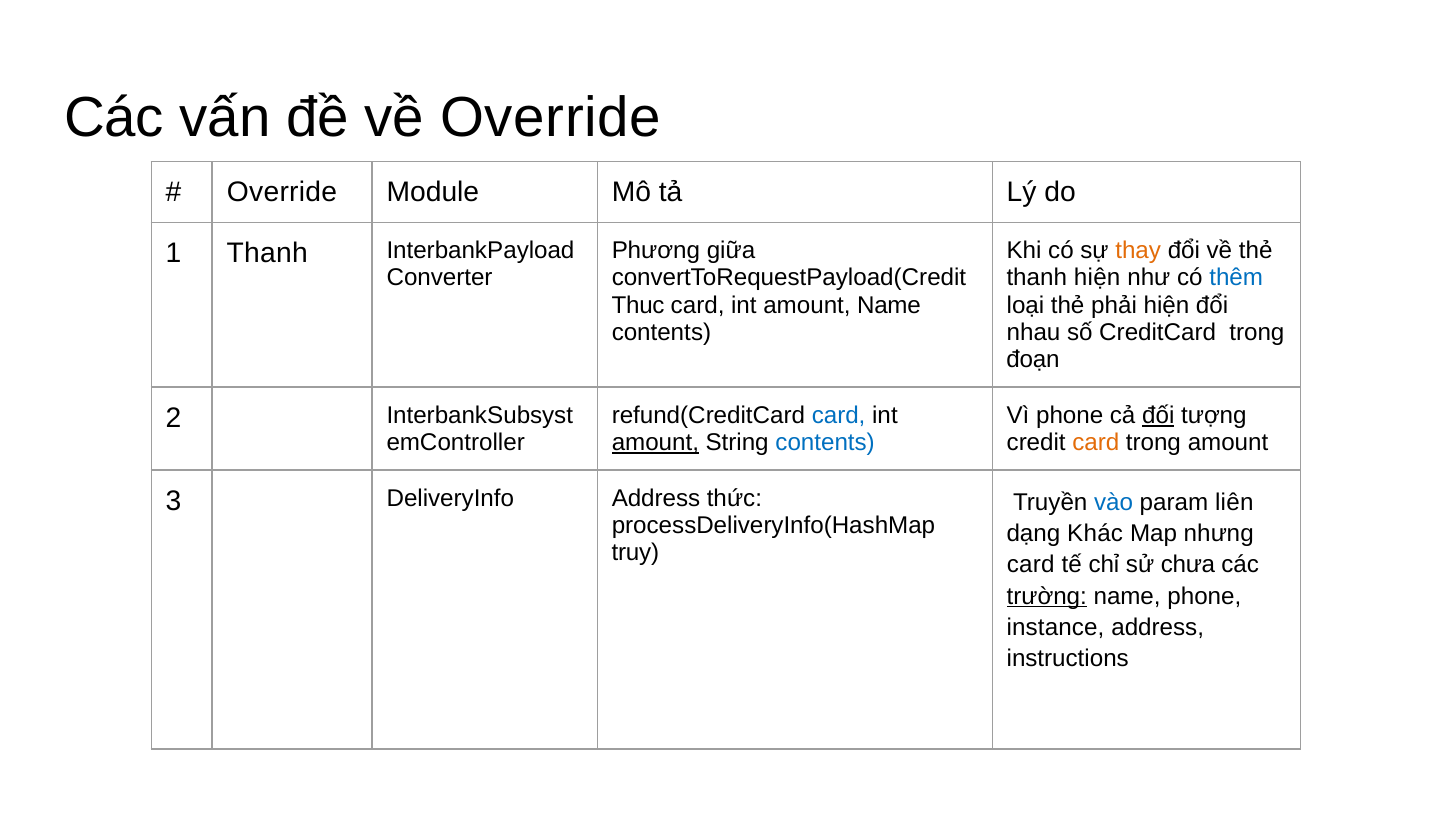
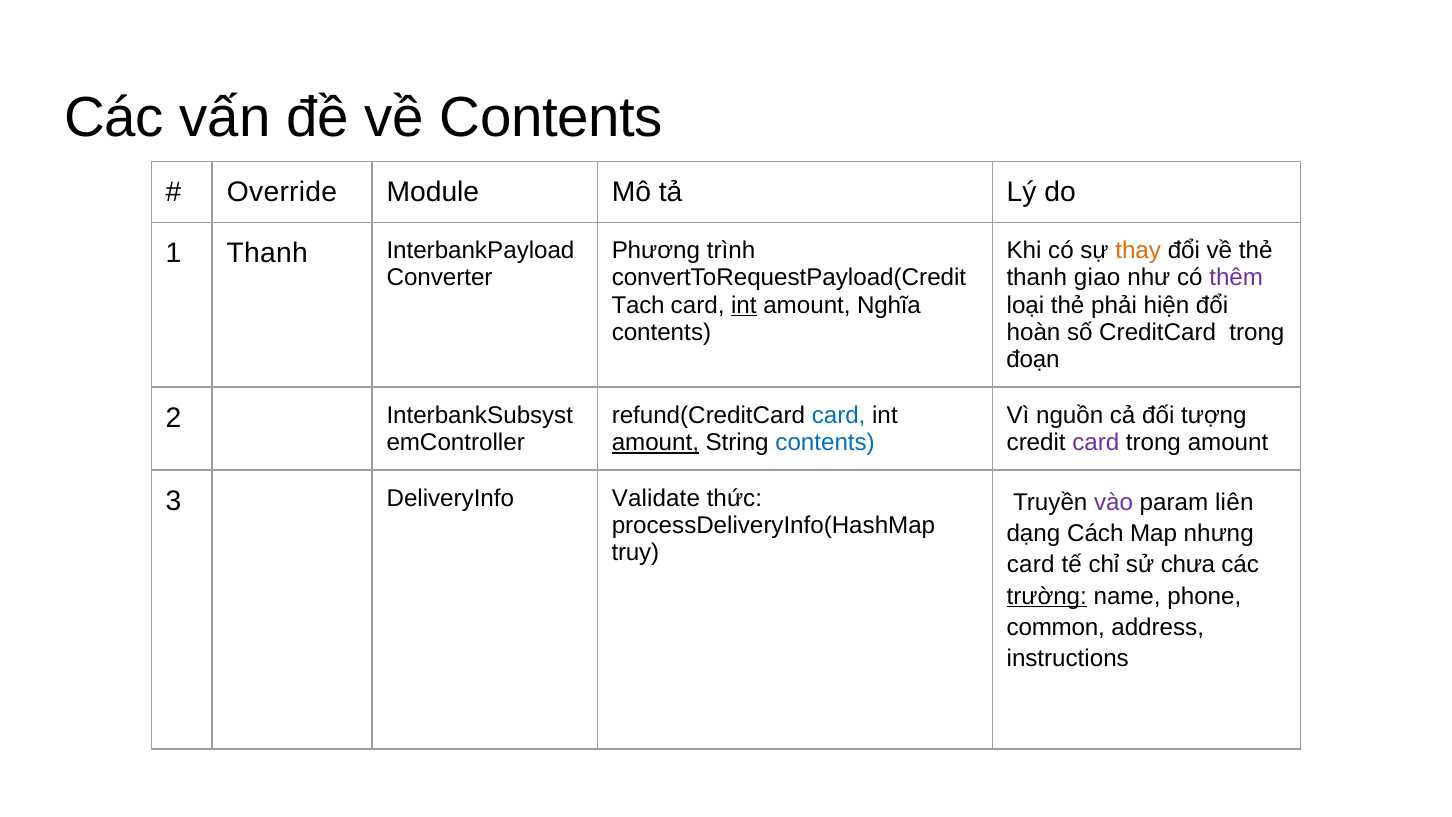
về Override: Override -> Contents (551, 118)
giữa: giữa -> trình (731, 251)
thanh hiện: hiện -> giao (1097, 278)
thêm colour: blue -> purple (1236, 278)
Thuc: Thuc -> Tach (638, 305)
int underline: none -> present (744, 305)
amount Name: Name -> Nghĩa (889, 305)
nhau: nhau -> hoàn (1034, 332)
Vì phone: phone -> nguồn (1070, 415)
đối underline: present -> none (1158, 415)
card colour: orange -> purple (1096, 442)
DeliveryInfo Address: Address -> Validate (656, 498)
vào colour: blue -> purple (1114, 503)
Khác: Khác -> Cách (1095, 534)
instance: instance -> common (1056, 627)
